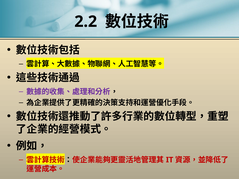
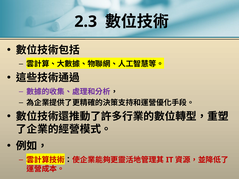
2.2: 2.2 -> 2.3 (86, 22)
